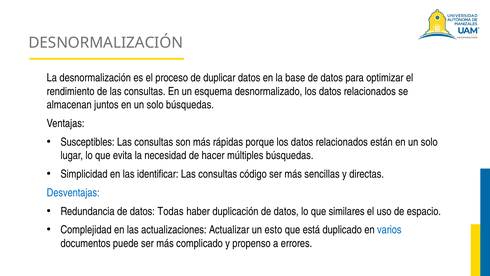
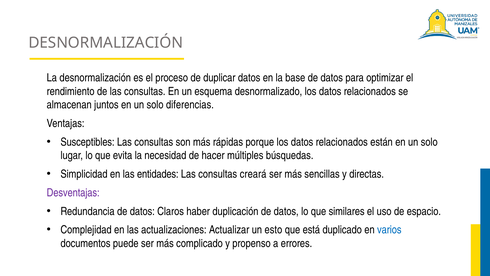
solo búsquedas: búsquedas -> diferencias (190, 105)
identificar: identificar -> entidades (158, 174)
código: código -> creará (253, 174)
Desventajas colour: blue -> purple (73, 192)
Todas: Todas -> Claros (171, 211)
